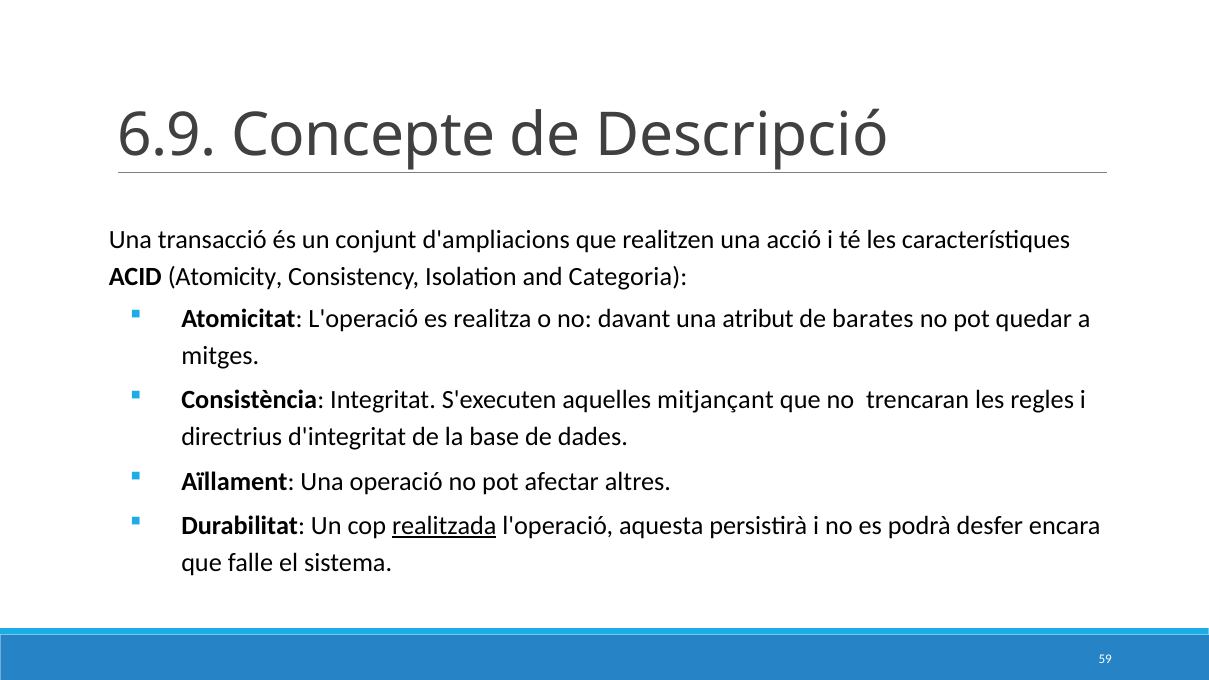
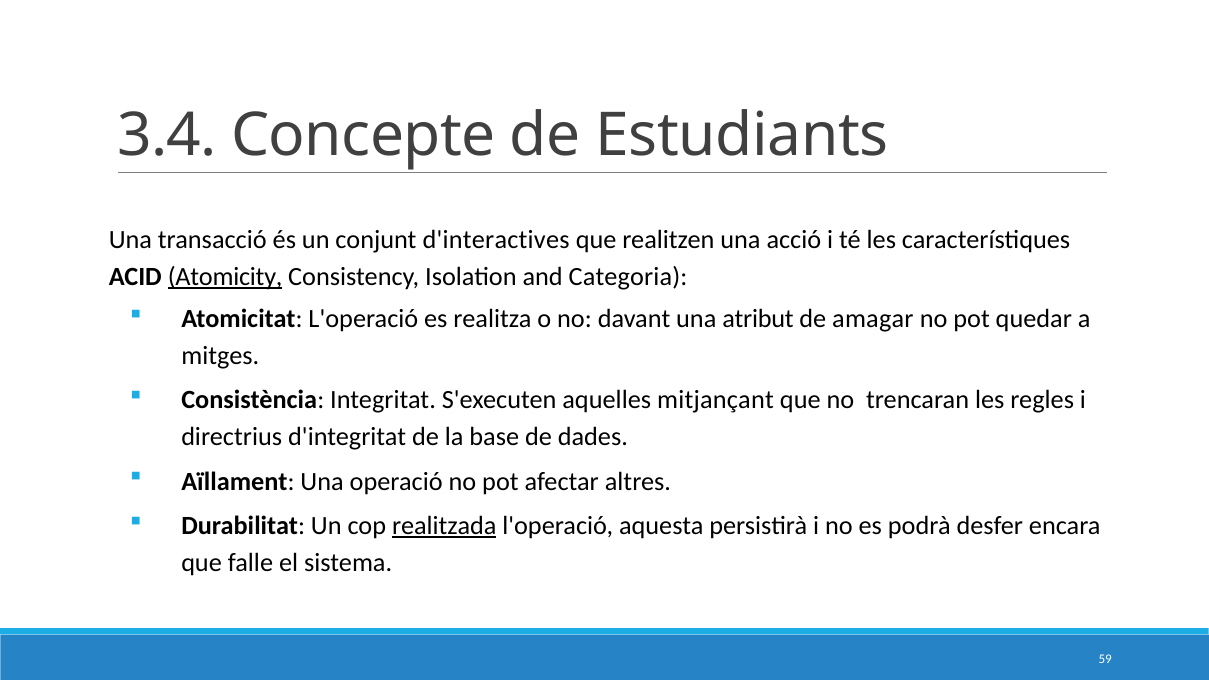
6.9: 6.9 -> 3.4 (167, 136)
Descripció: Descripció -> Estudiants (742, 136)
d'ampliacions: d'ampliacions -> d'interactives (496, 240)
Atomicity underline: none -> present (225, 277)
barates: barates -> amagar (873, 319)
